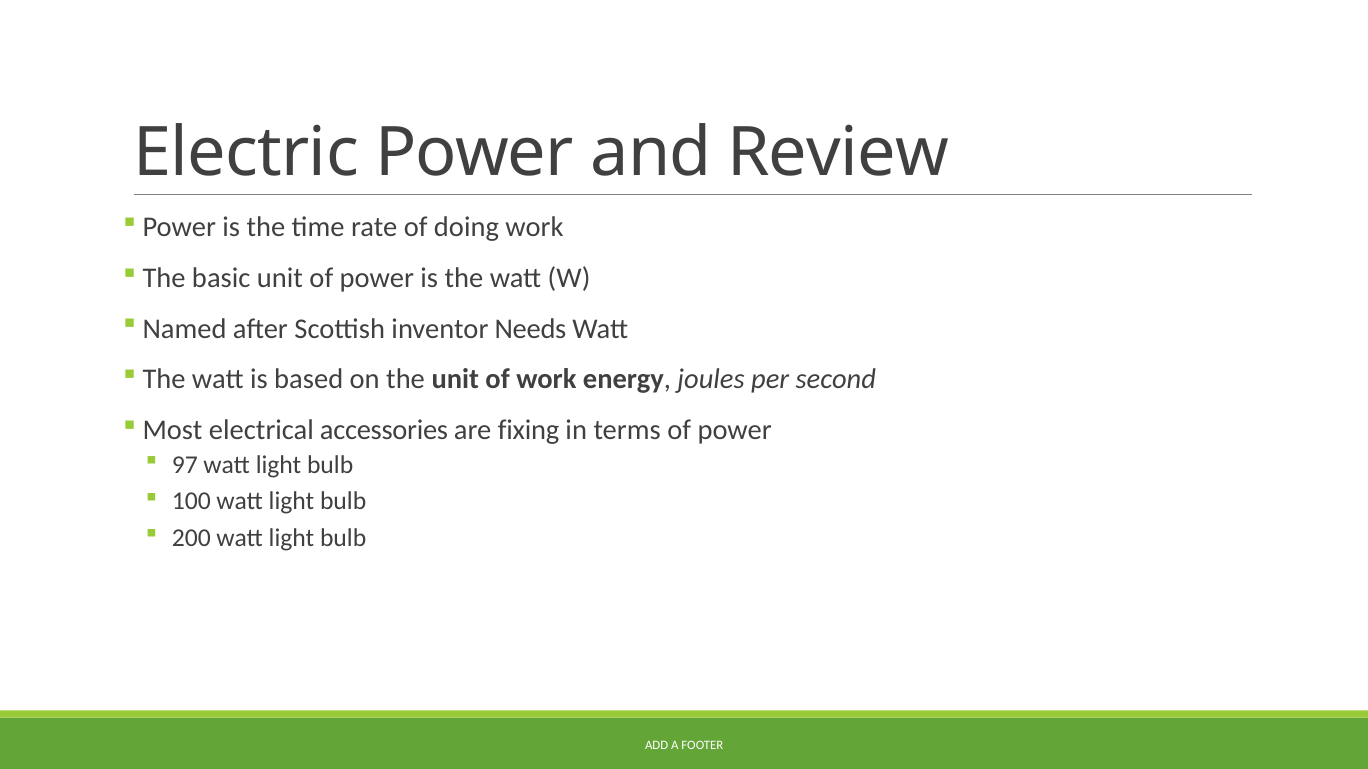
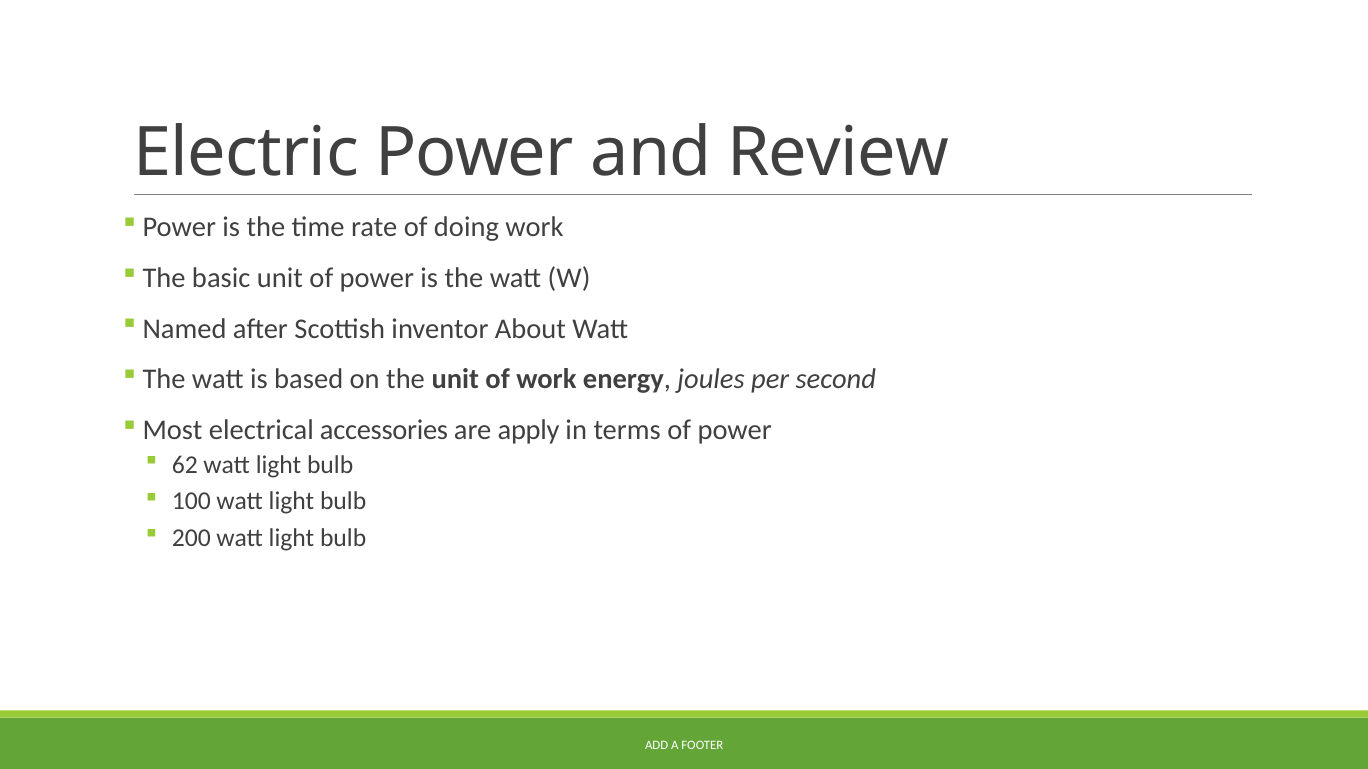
Needs: Needs -> About (530, 329)
fixing: fixing -> apply (529, 430)
97: 97 -> 62 (185, 465)
